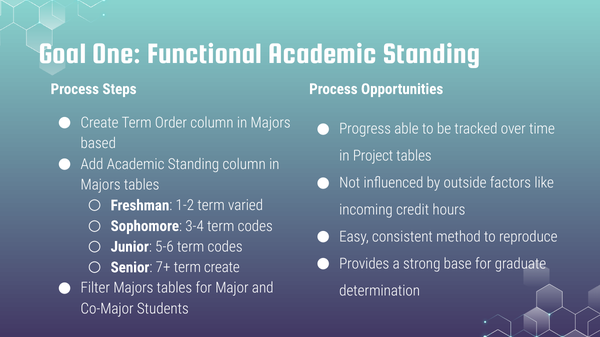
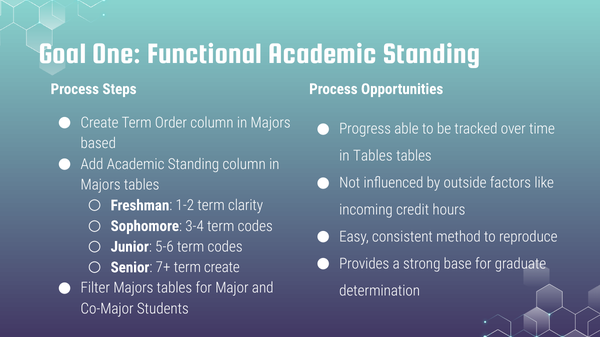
in Project: Project -> Tables (373, 156)
varied: varied -> clarity (246, 206)
